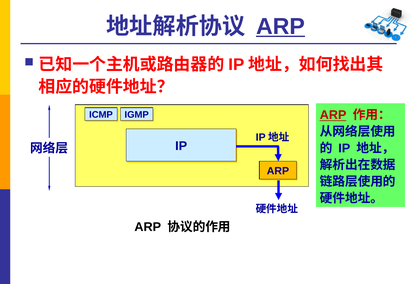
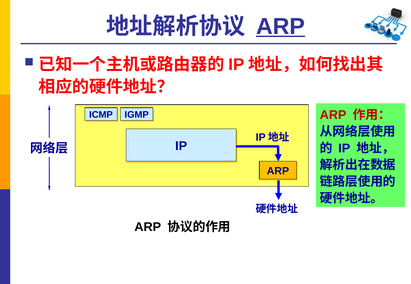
ARP underline: present -> none (333, 115)
